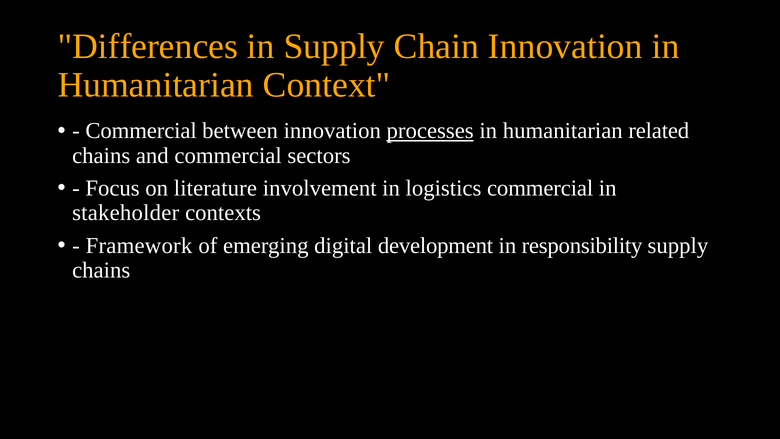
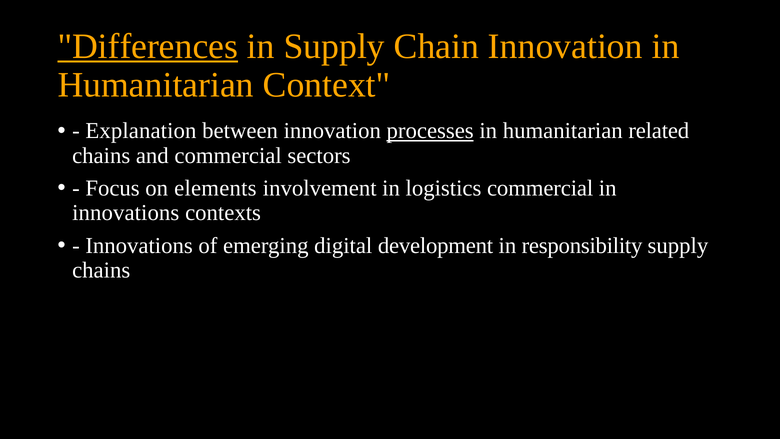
Differences underline: none -> present (148, 46)
Commercial: Commercial -> Explanation (141, 131)
literature: literature -> elements (215, 188)
stakeholder: stakeholder -> innovations (126, 213)
Framework: Framework -> Innovations (139, 245)
